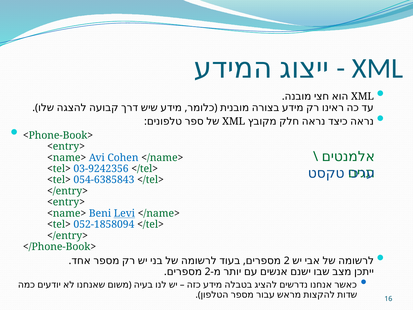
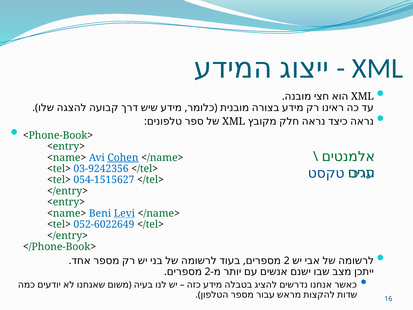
Cohen underline: none -> present (123, 157)
054-6385843: 054-6385843 -> 054-1515627 (104, 180)
052-1858094: 052-1858094 -> 052-6022649 (104, 224)
